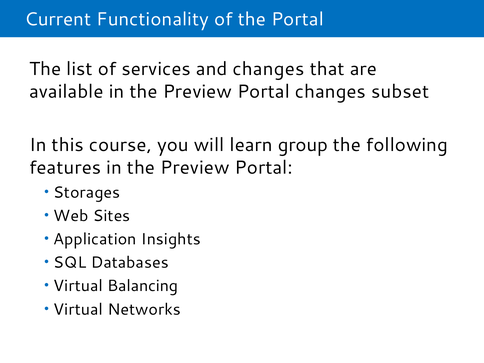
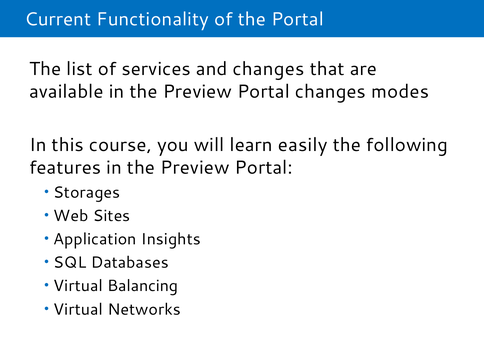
subset: subset -> modes (400, 92)
group: group -> easily (303, 145)
